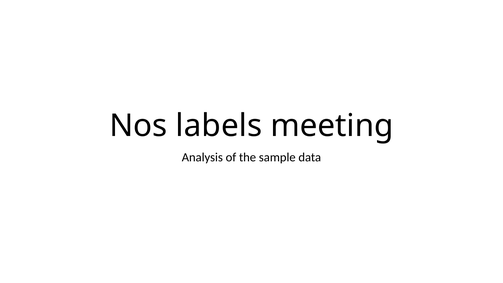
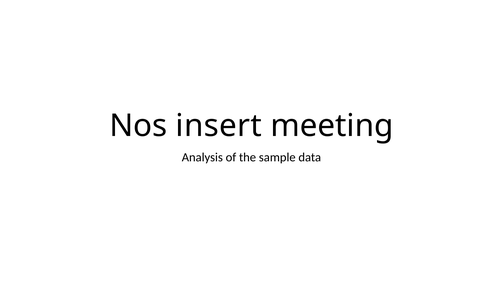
labels: labels -> insert (219, 126)
